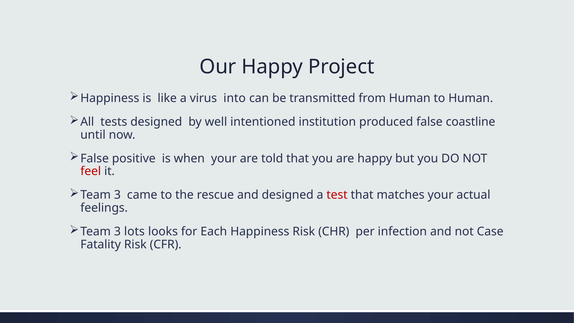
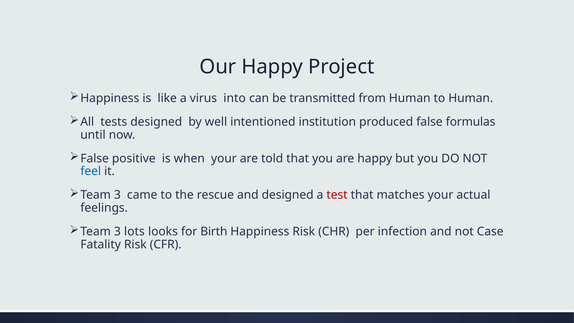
coastline: coastline -> formulas (471, 122)
feel colour: red -> blue (91, 171)
Each: Each -> Birth (214, 232)
